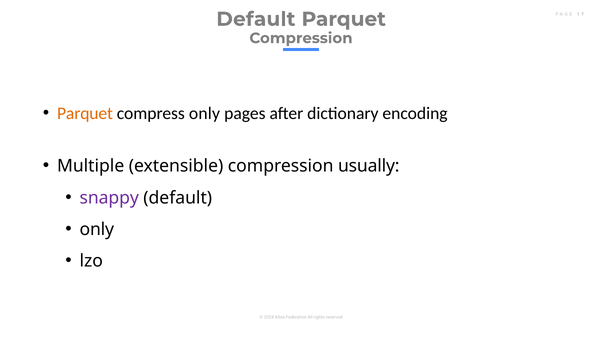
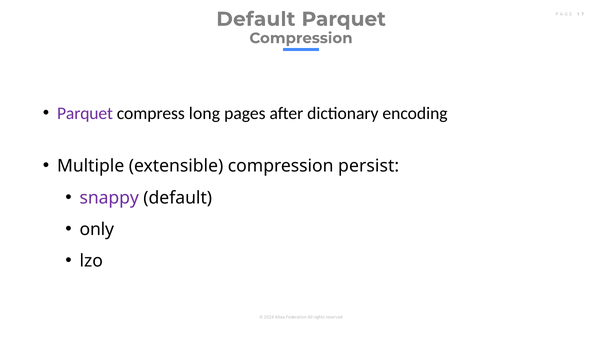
Parquet colour: orange -> purple (85, 113)
compress only: only -> long (204, 113)
usually: usually -> persist (369, 166)
